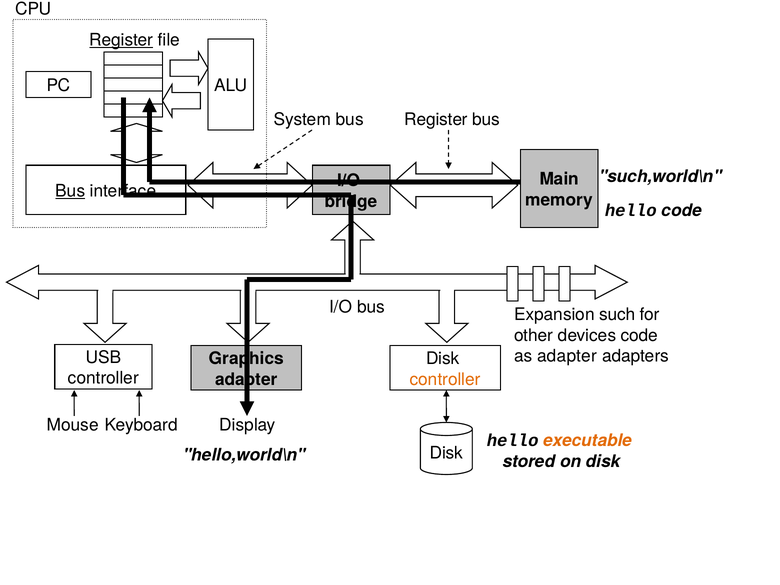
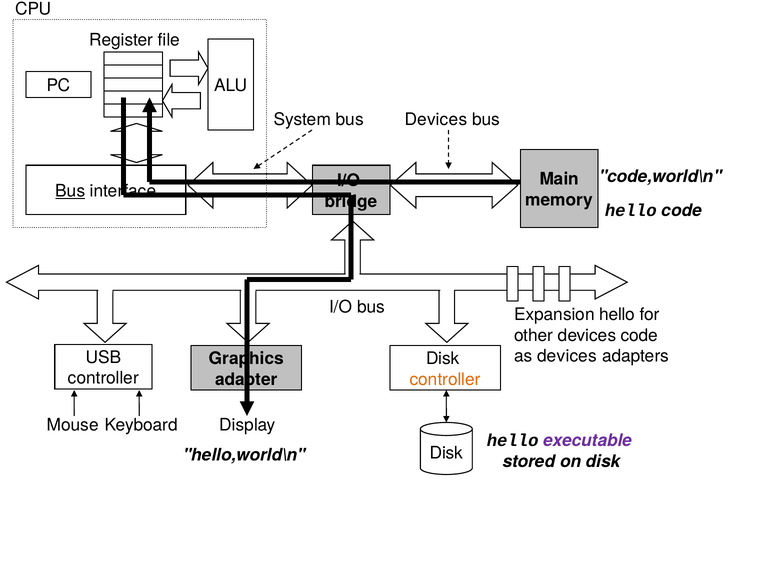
Register underline: present -> none (121, 40)
bus Register: Register -> Devices (436, 120)
such,world\n: such,world\n -> code,world\n (660, 177)
Expansion such: such -> hello (617, 315)
as adapter: adapter -> devices (567, 356)
executable colour: orange -> purple (588, 441)
